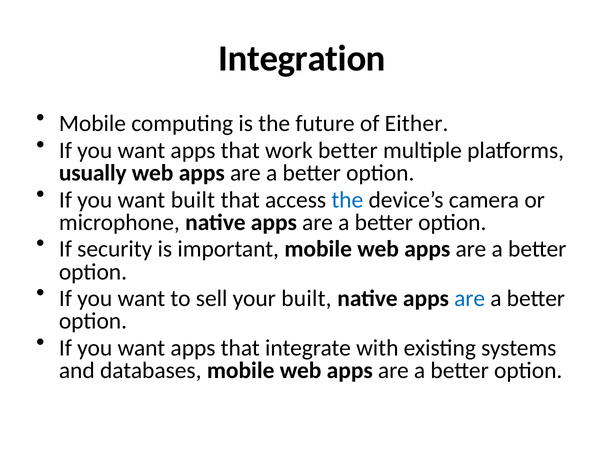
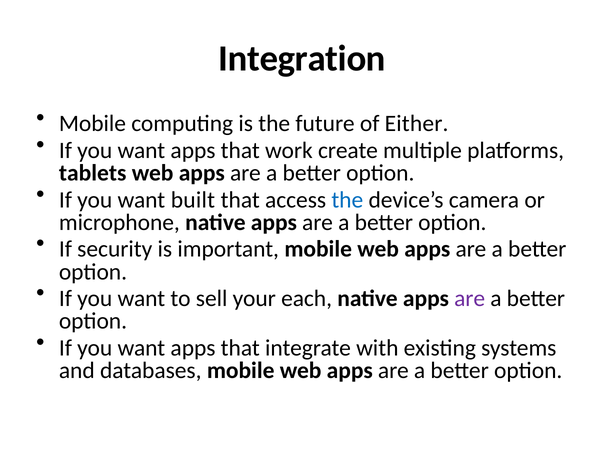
work better: better -> create (348, 150)
usually: usually -> tablets (93, 173)
your built: built -> each (307, 299)
are colour: blue -> purple (470, 299)
